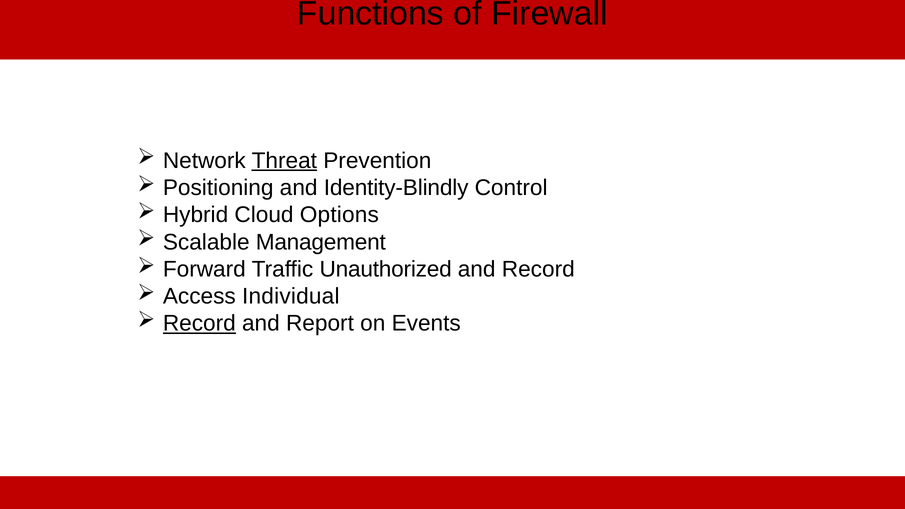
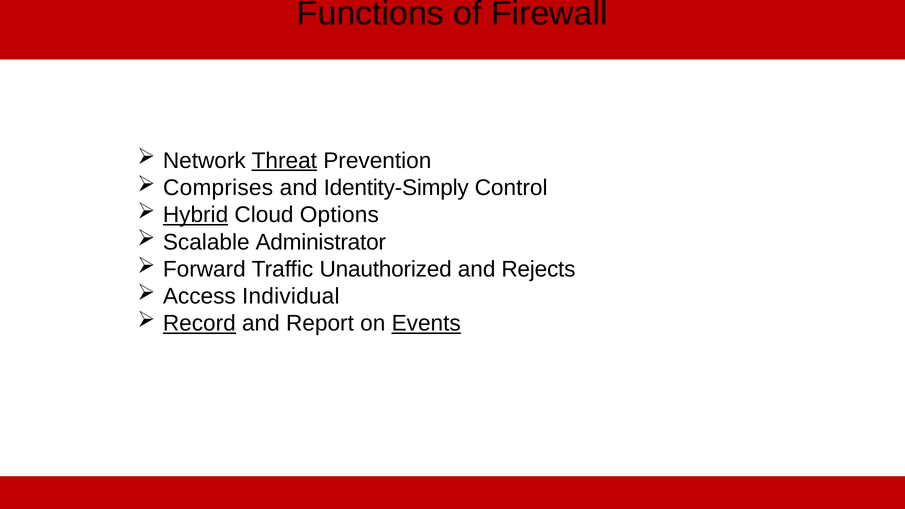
Positioning: Positioning -> Comprises (218, 188)
Identity-Blindly: Identity-Blindly -> Identity-Simply (396, 188)
Hybrid underline: none -> present (196, 215)
Management: Management -> Administrator (321, 242)
and Record: Record -> Rejects (538, 269)
Events underline: none -> present (426, 324)
